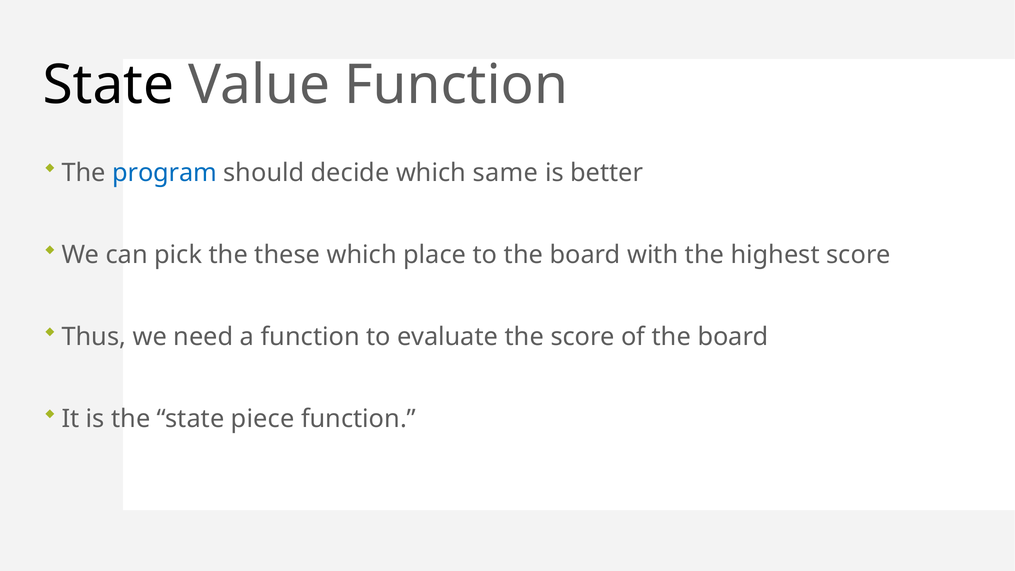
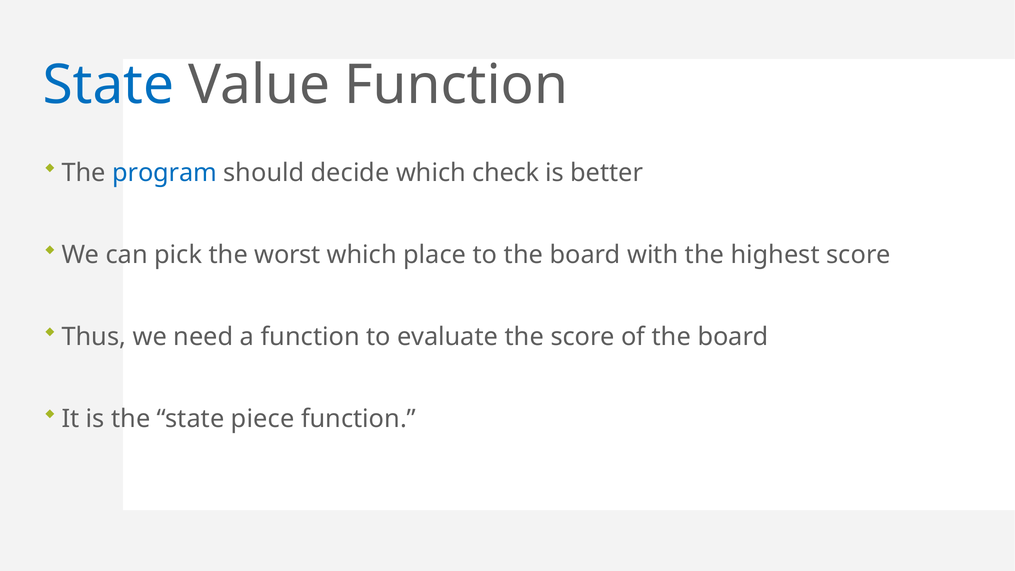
State colour: black -> blue (108, 85)
same: same -> check (506, 173)
these: these -> worst (287, 255)
